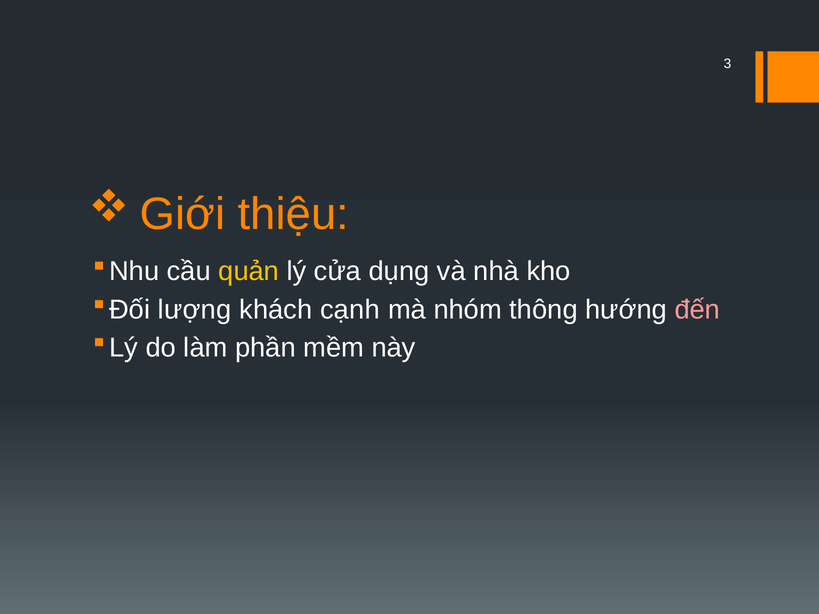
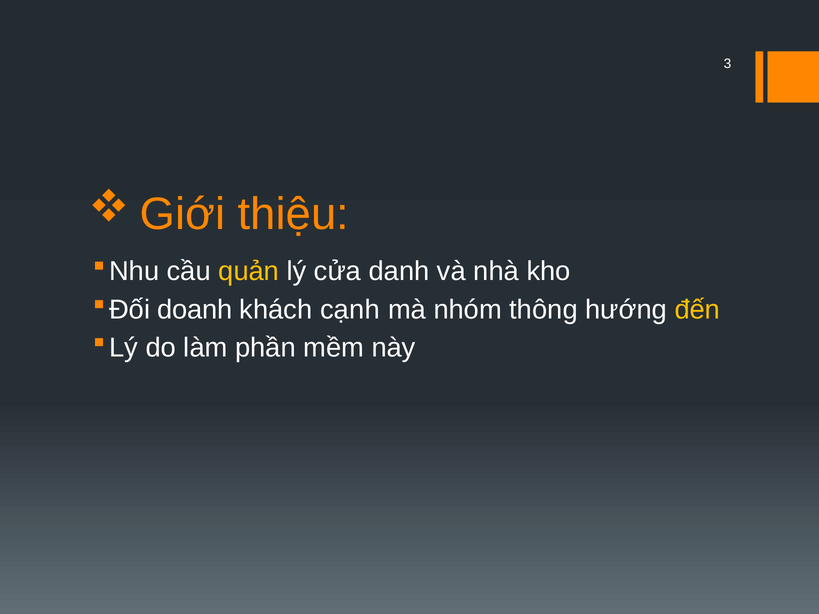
dụng: dụng -> danh (399, 271)
lượng: lượng -> doanh (195, 310)
đến colour: pink -> yellow (697, 310)
